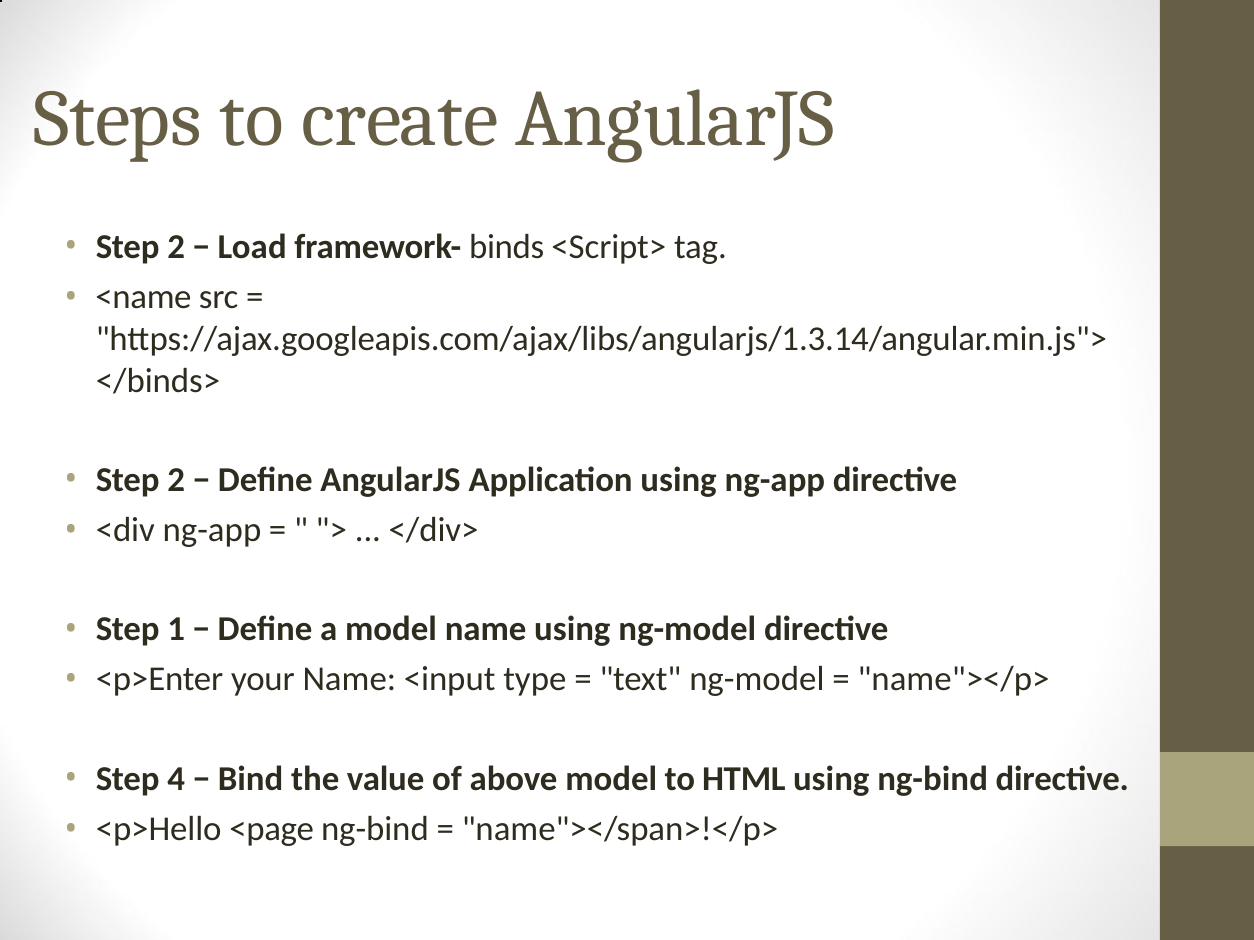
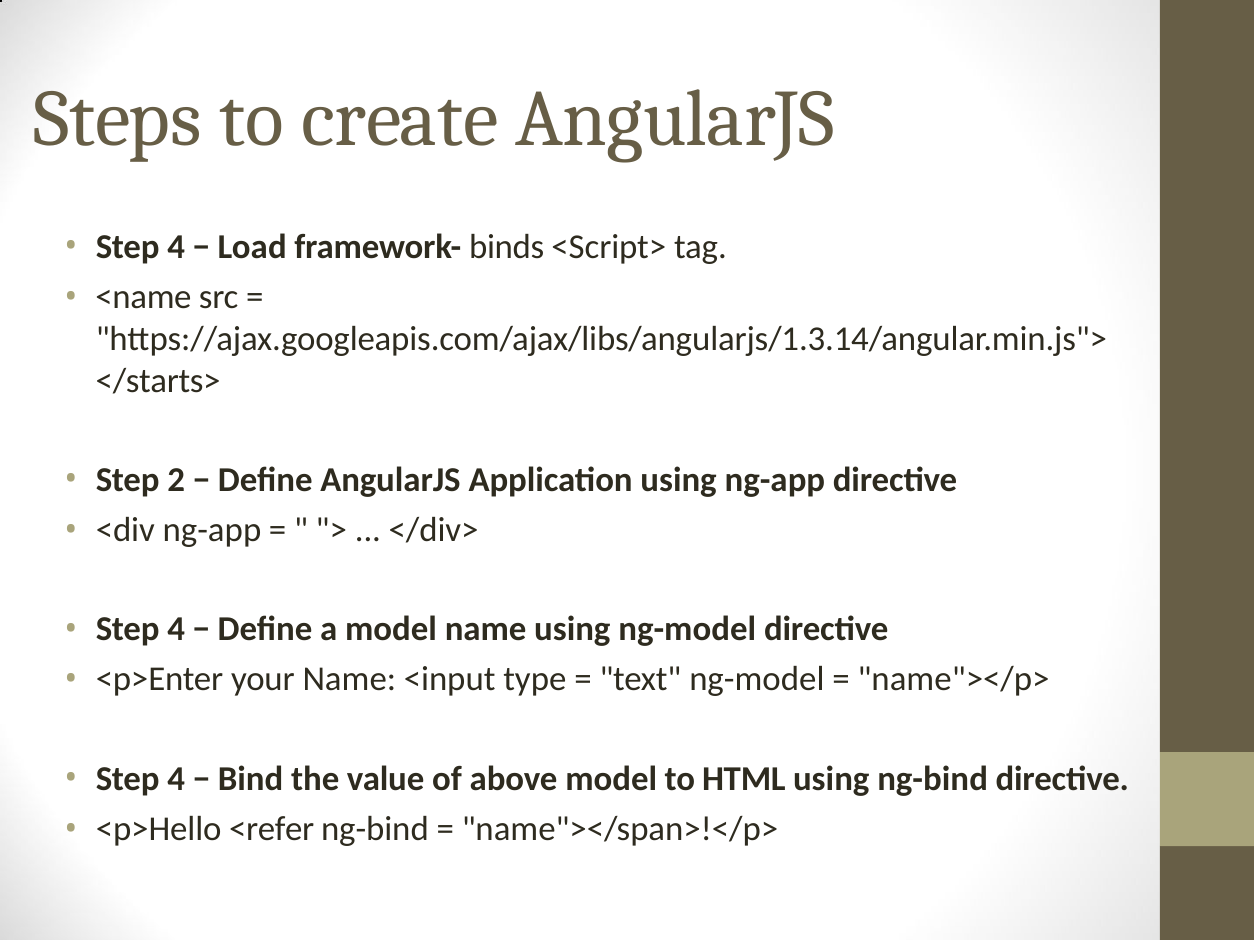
2: 2 -> 4 (176, 247)
</binds>: </binds> -> </starts> (158, 381)
1: 1 -> 4 (176, 630)
<page: <page -> <refer (272, 829)
